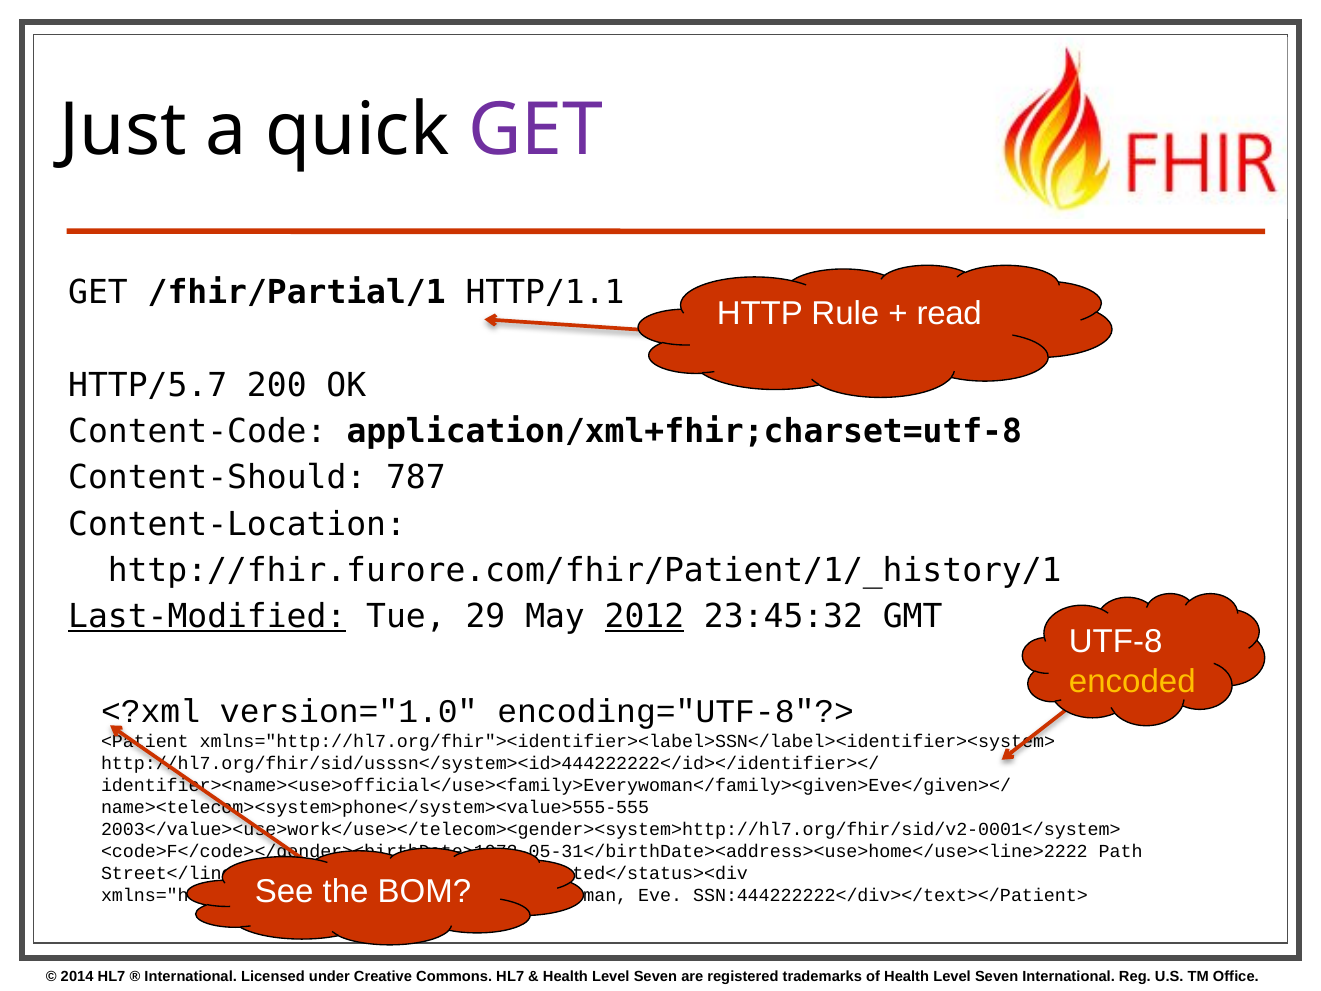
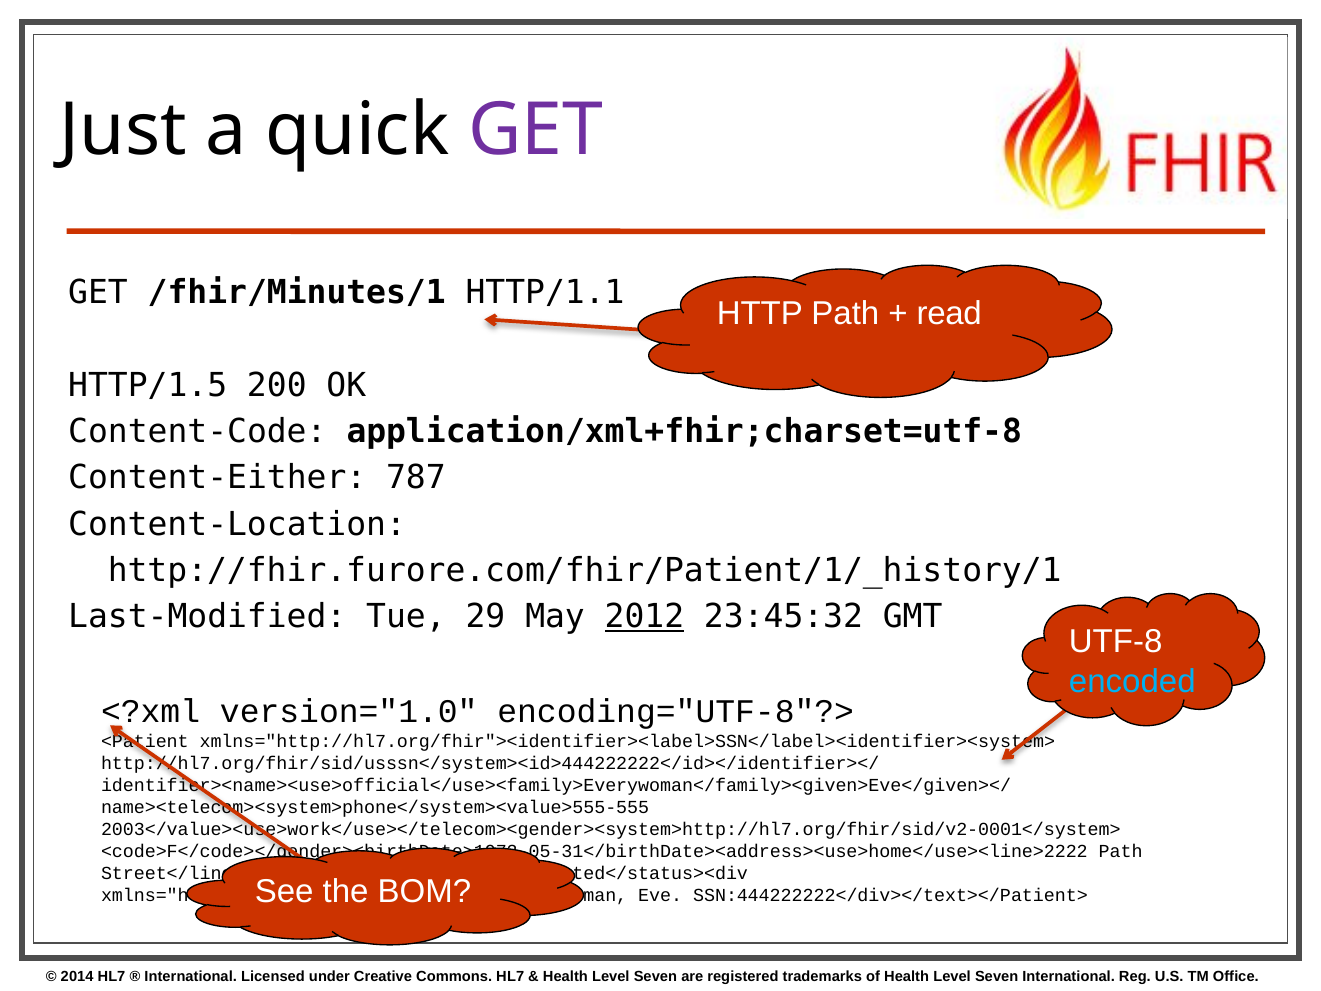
/fhir/Partial/1: /fhir/Partial/1 -> /fhir/Minutes/1 (297, 293)
HTTP Rule: Rule -> Path (845, 313)
HTTP/5.7: HTTP/5.7 -> HTTP/1.5 (148, 385)
Content-Should: Content-Should -> Content-Either (217, 478)
Last-Modified underline: present -> none (207, 617)
encoded colour: yellow -> light blue (1132, 681)
